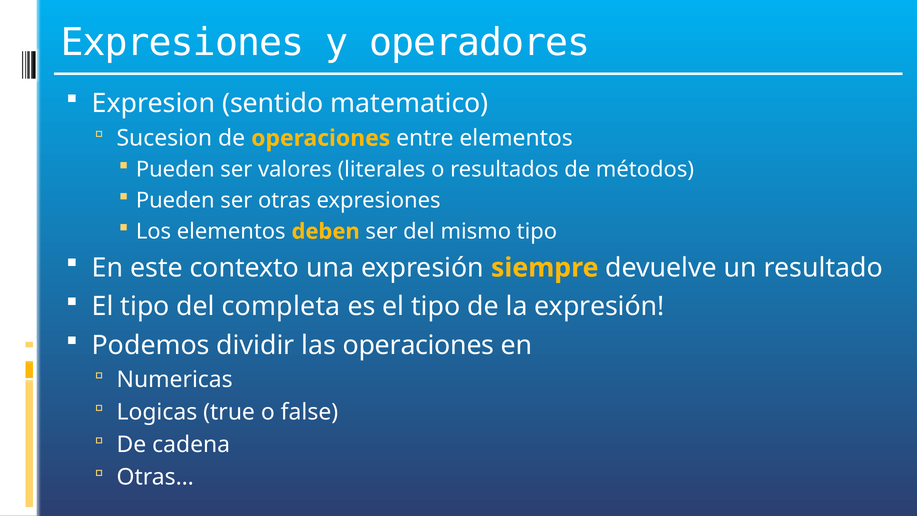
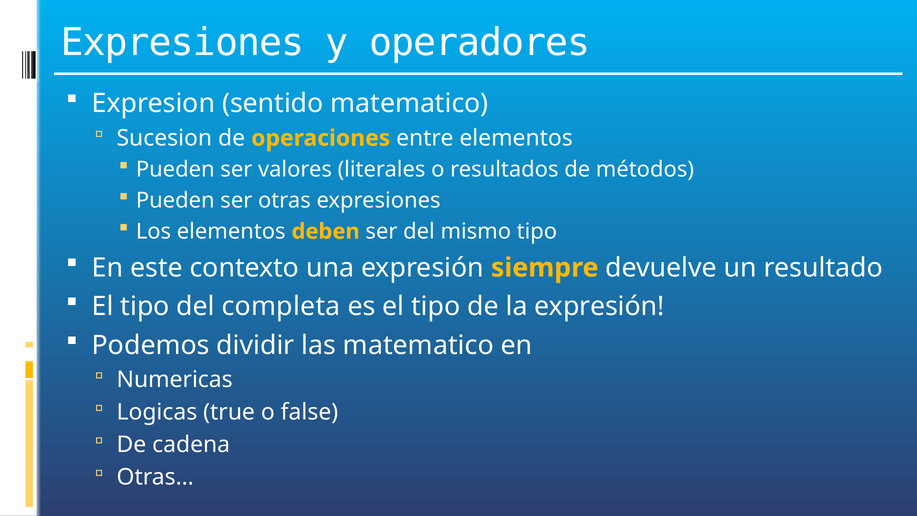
las operaciones: operaciones -> matematico (418, 345)
